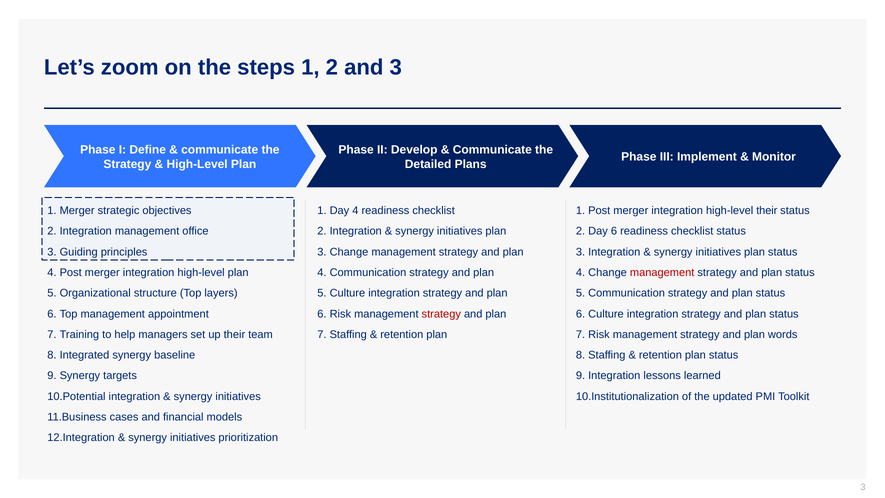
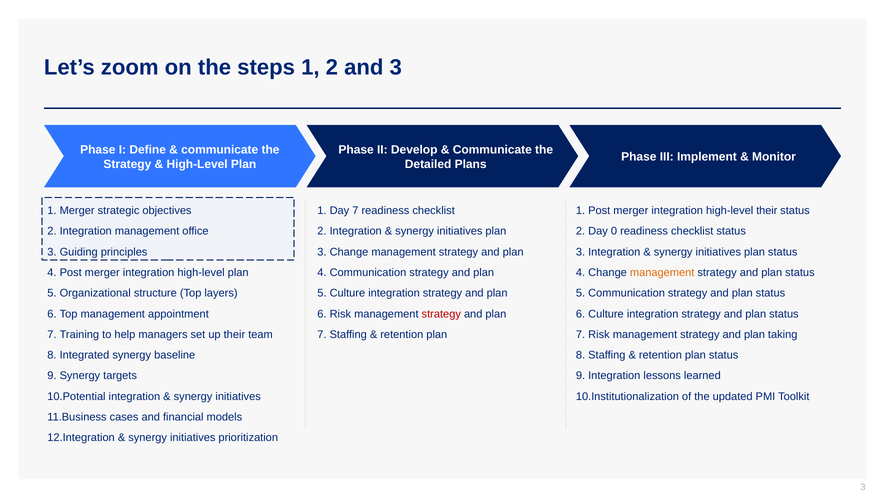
Day 4: 4 -> 7 (355, 211)
Day 6: 6 -> 0 (614, 231)
management colour: red -> orange (662, 272)
words: words -> taking (783, 334)
